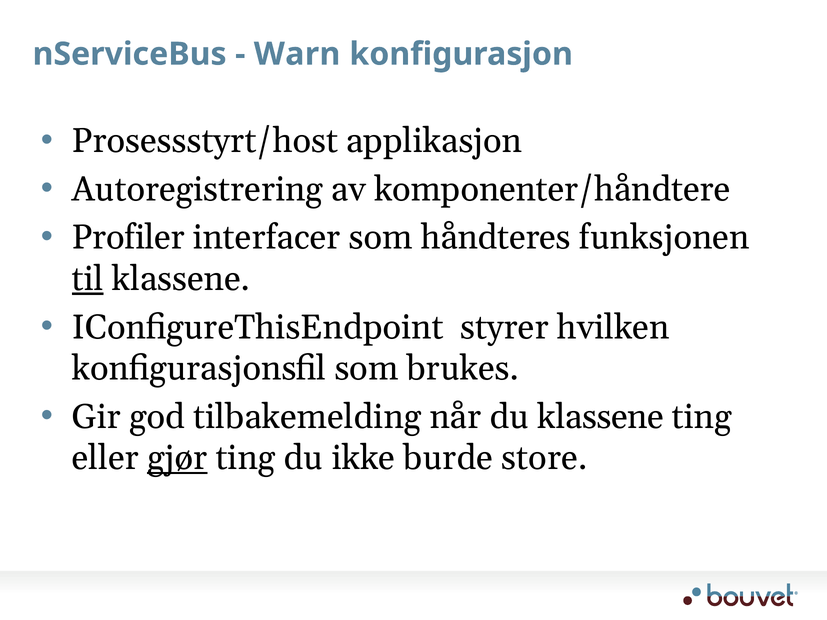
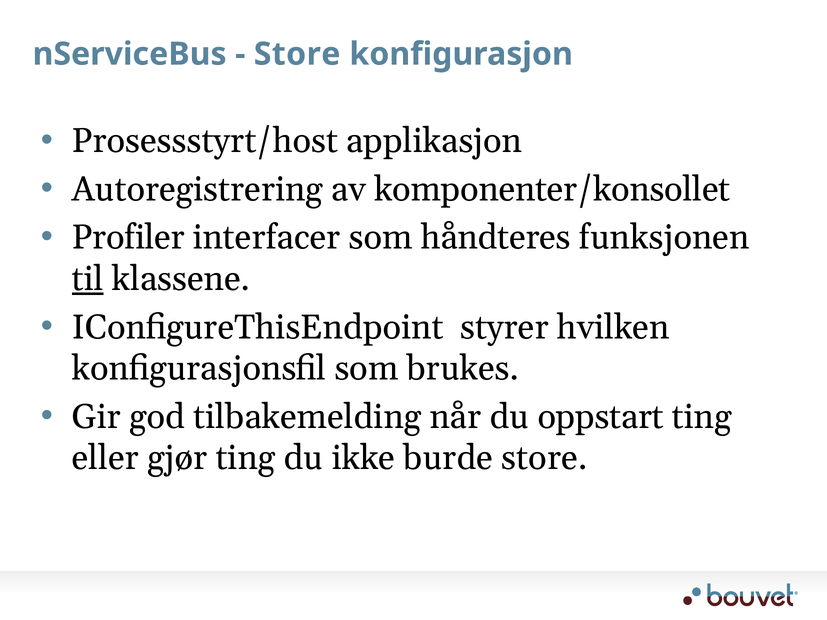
Warn: Warn -> Store (297, 54)
komponenter/håndtere: komponenter/håndtere -> komponenter/konsollet (552, 189)
du klassene: klassene -> oppstart (601, 417)
gjør underline: present -> none (177, 458)
